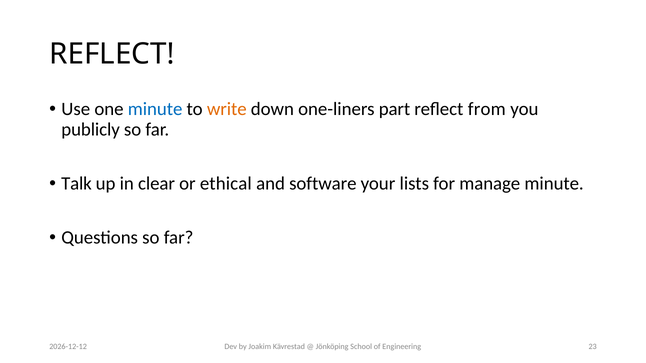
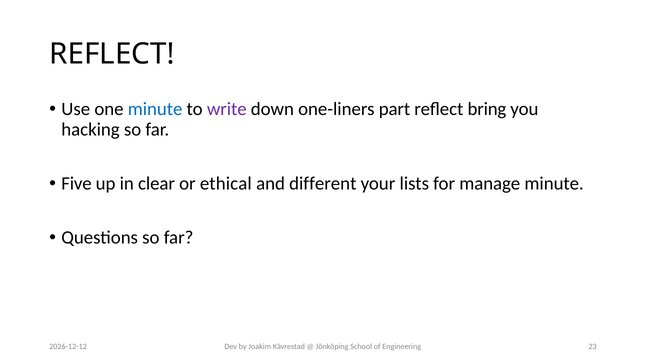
write colour: orange -> purple (227, 109)
from: from -> bring (487, 109)
publicly: publicly -> hacking (91, 130)
Talk: Talk -> Five (76, 184)
software: software -> different (323, 184)
